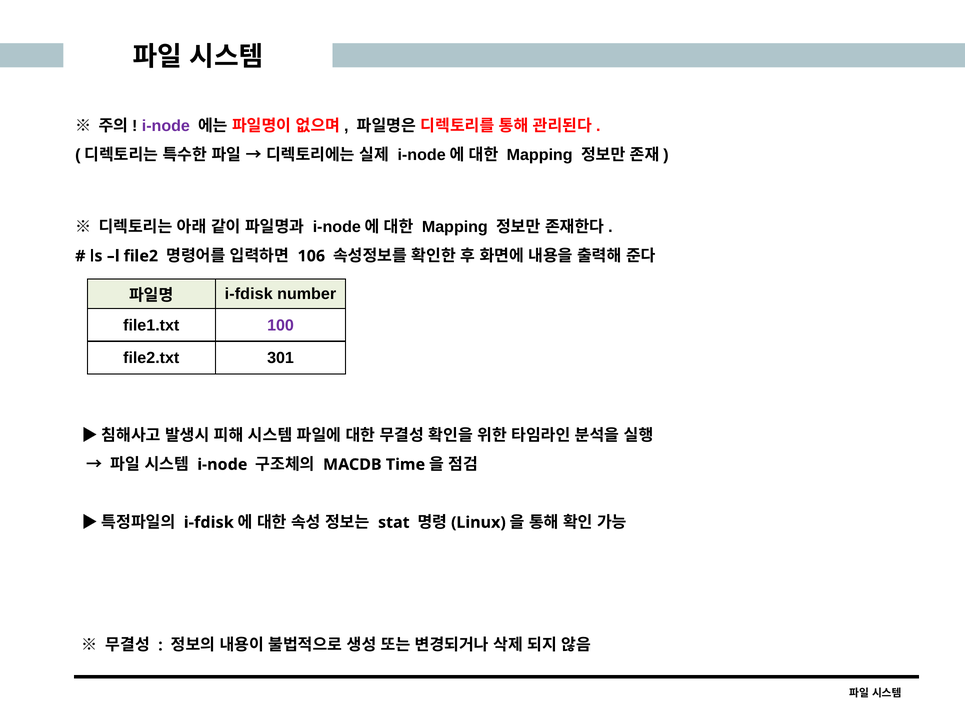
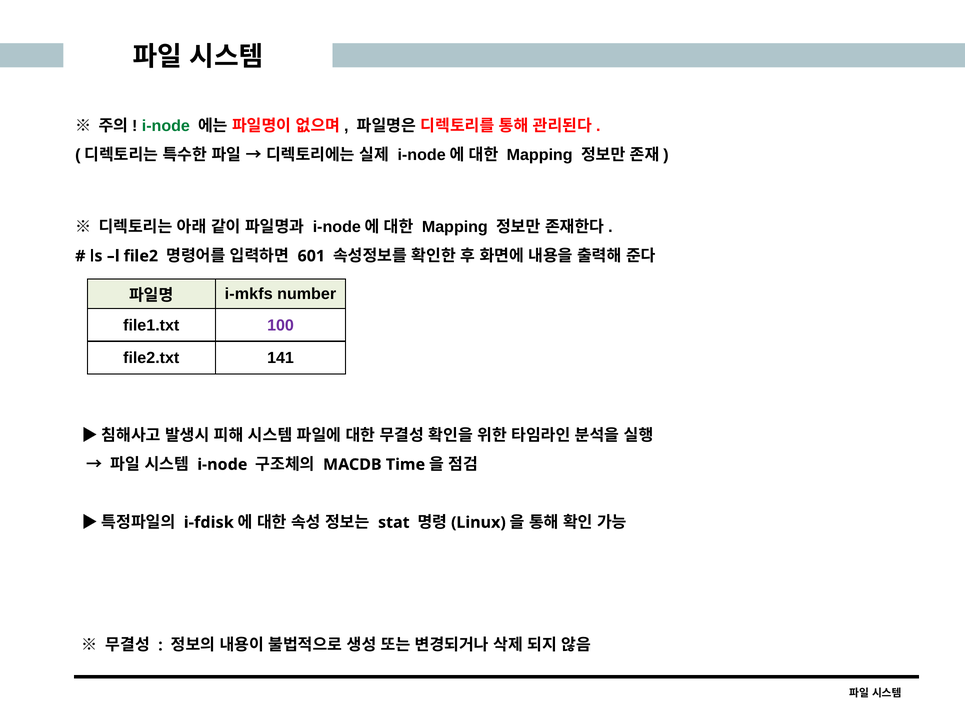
i-node colour: purple -> green (166, 126)
106: 106 -> 601 (311, 256)
i-fdisk: i-fdisk -> i-mkfs (249, 294)
301: 301 -> 141 (281, 358)
